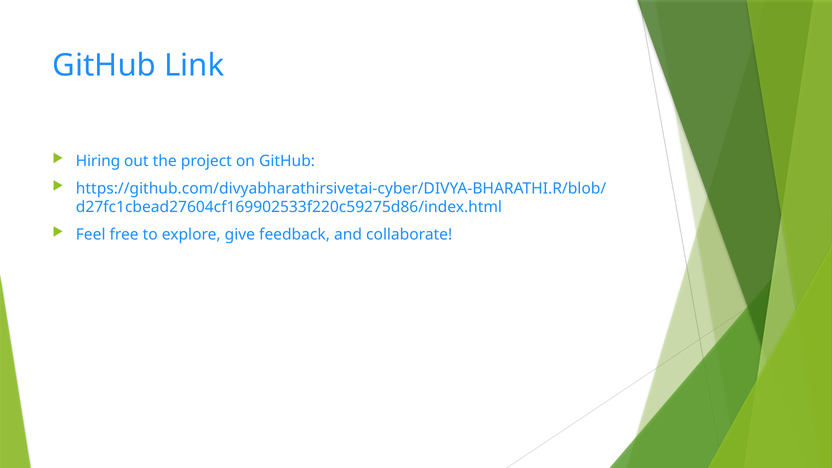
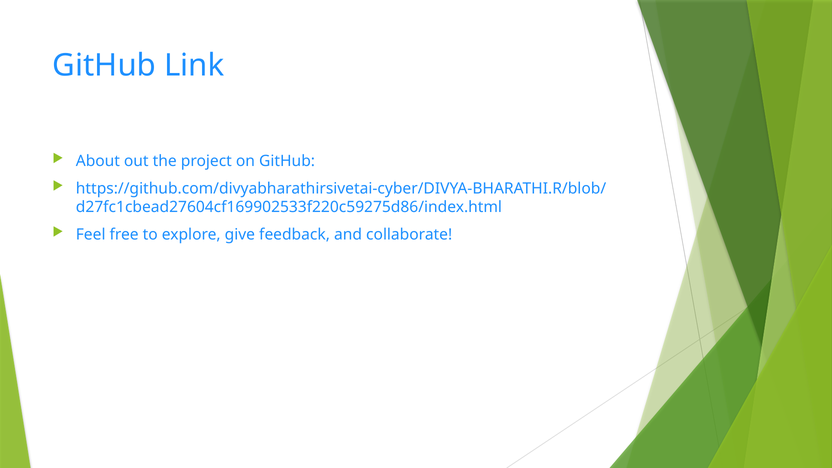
Hiring: Hiring -> About (98, 161)
